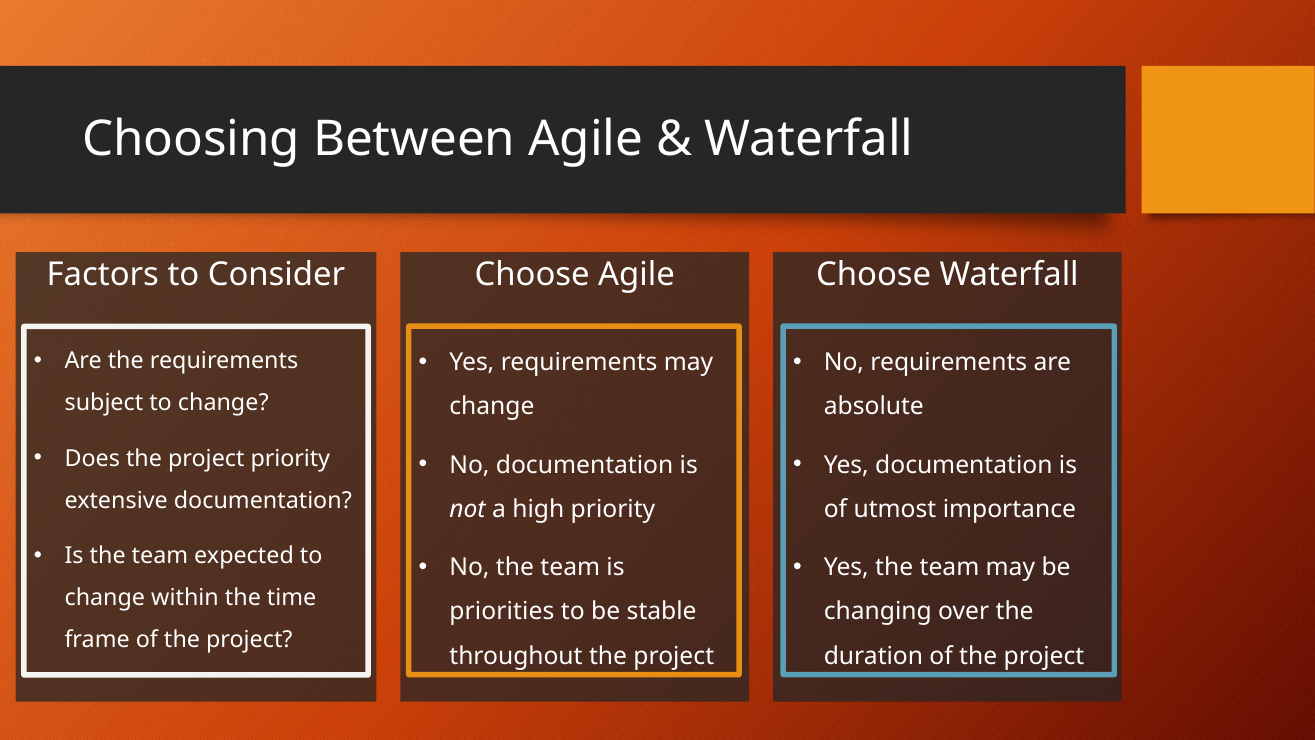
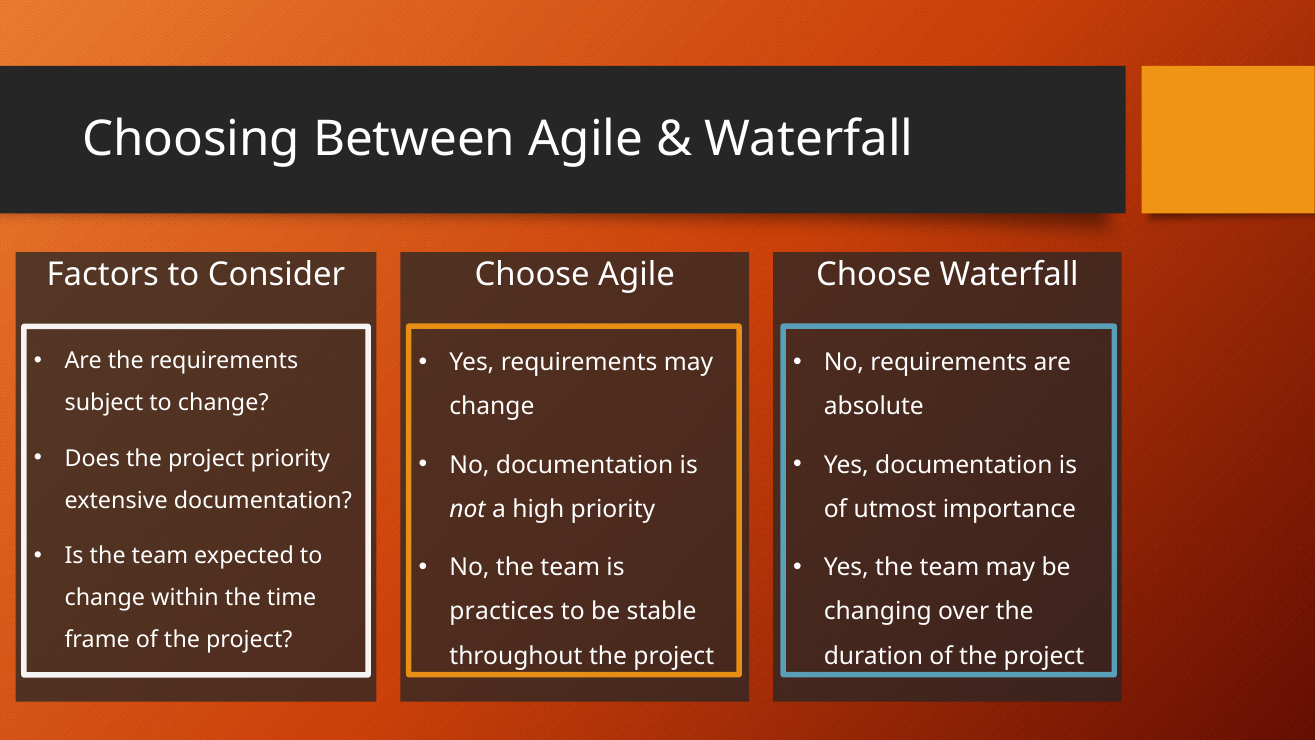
priorities: priorities -> practices (502, 612)
